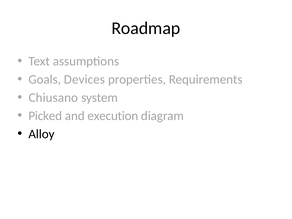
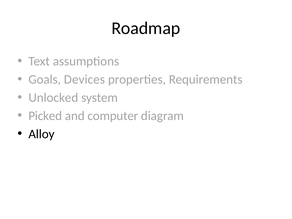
Chiusano: Chiusano -> Unlocked (53, 98)
execution: execution -> computer (113, 116)
